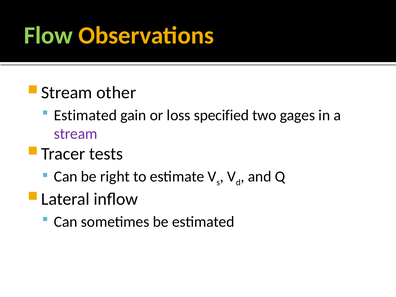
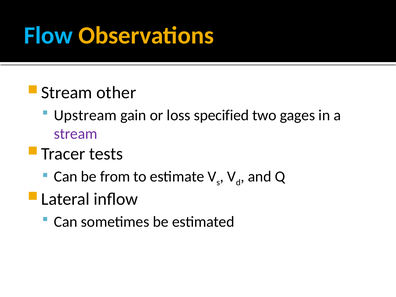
Flow colour: light green -> light blue (48, 36)
Estimated: Estimated -> Upstream (85, 115)
right: right -> from (115, 177)
